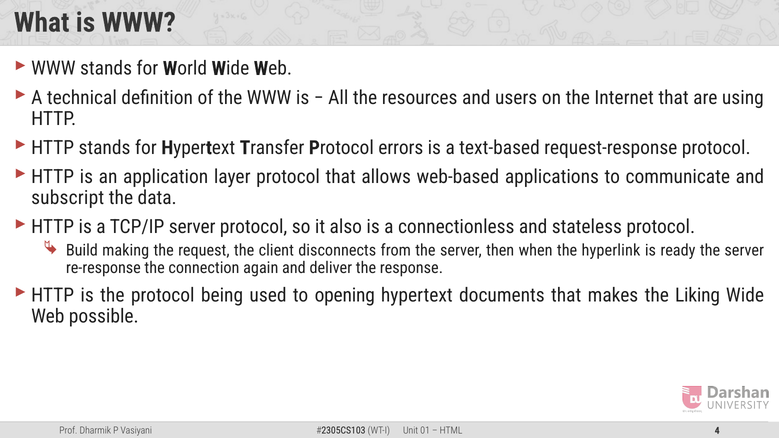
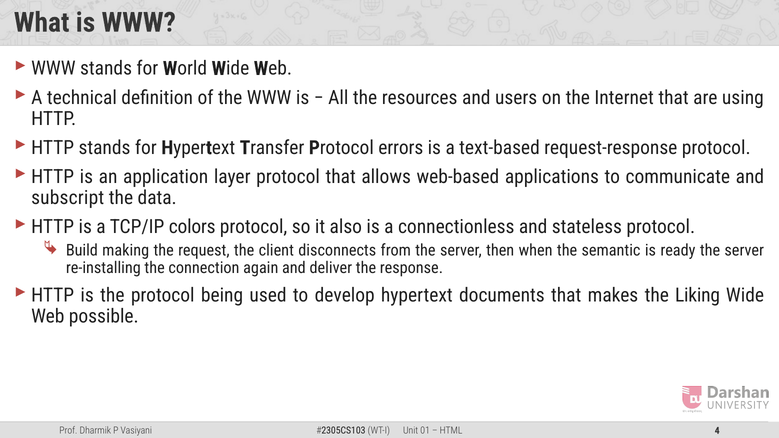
TCP/IP server: server -> colors (192, 227)
hyperlink: hyperlink -> semantic (611, 250)
re-response: re-response -> re-installing (103, 268)
opening: opening -> develop (345, 295)
